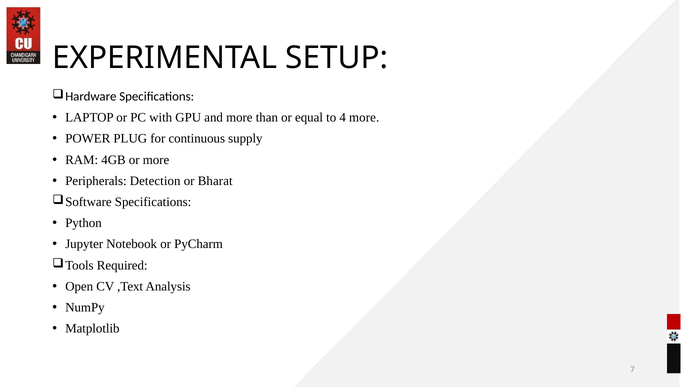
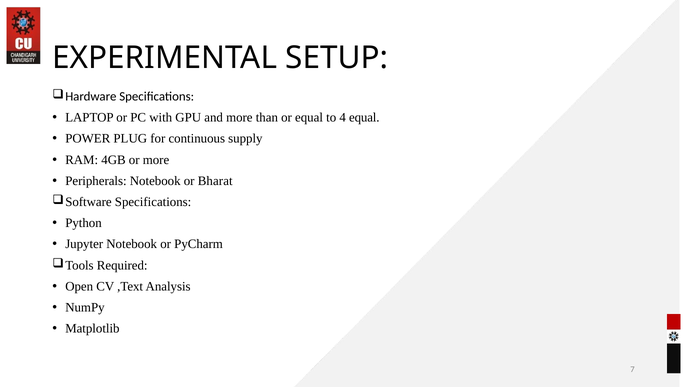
4 more: more -> equal (364, 117)
Peripherals Detection: Detection -> Notebook (155, 181)
